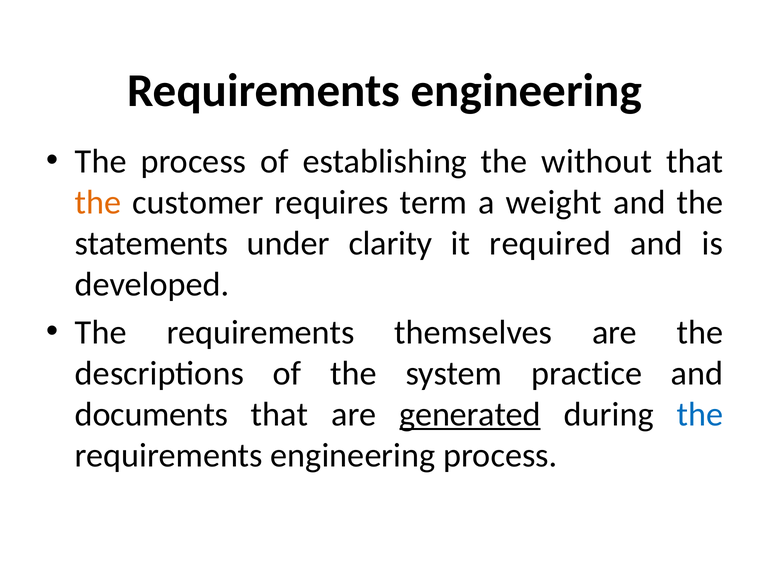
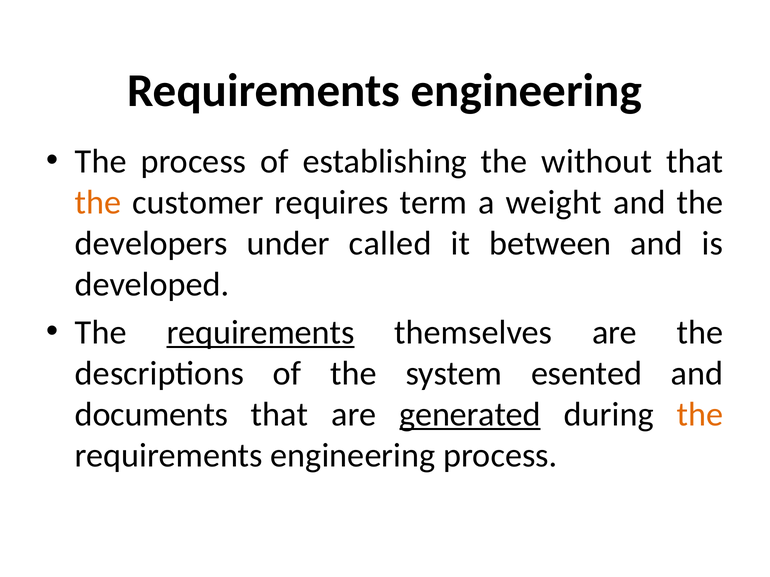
statements: statements -> developers (151, 244)
clarity: clarity -> called (390, 244)
required: required -> between (550, 244)
requirements underline: none -> present (261, 333)
practice: practice -> esented (587, 374)
the colour: blue -> orange (700, 415)
